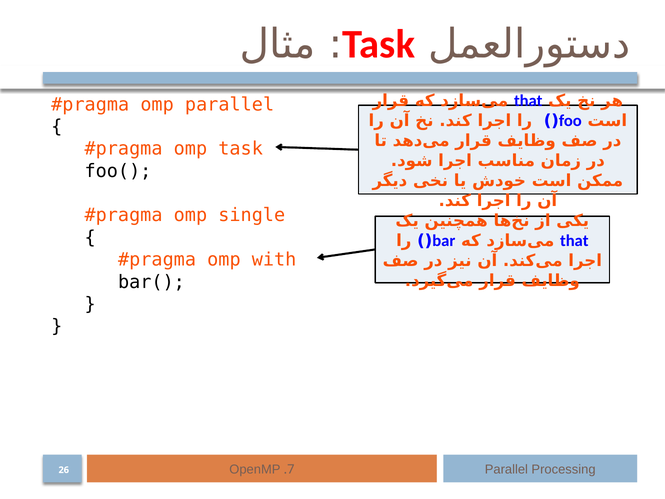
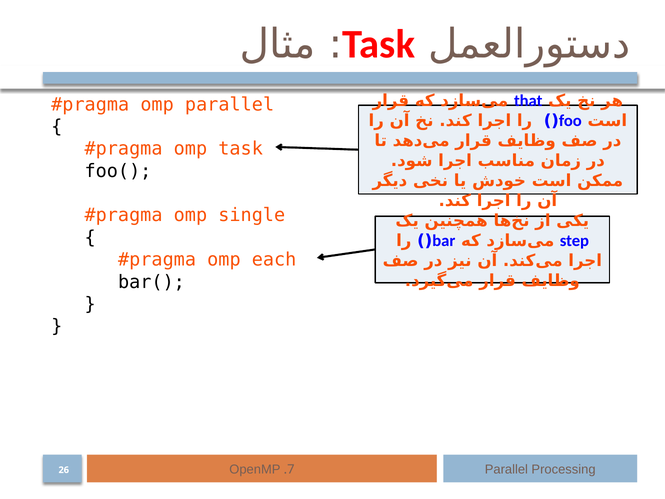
that: that -> step (574, 241)
with: with -> each (274, 260)
